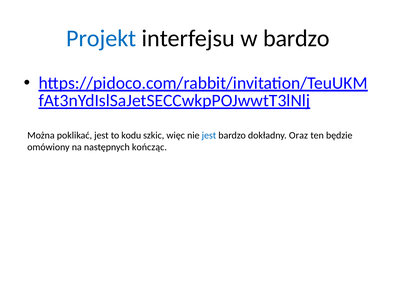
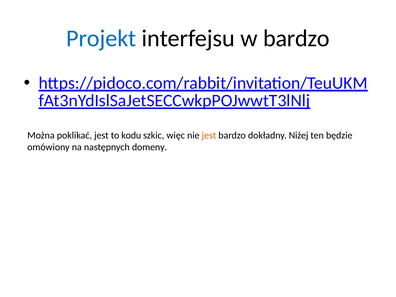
jest colour: blue -> orange (209, 135)
Oraz: Oraz -> Niżej (299, 135)
kończąc: kończąc -> domeny (150, 147)
